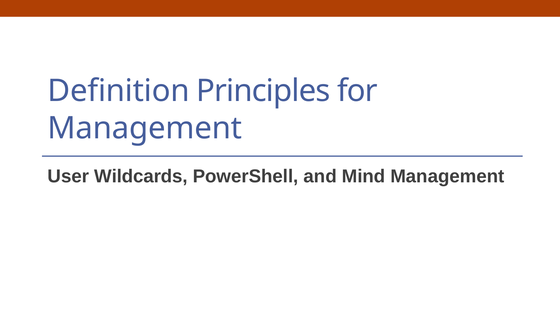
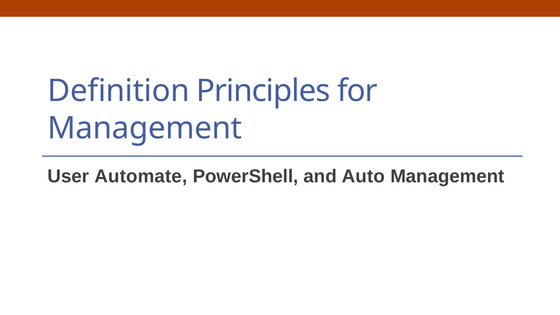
Wildcards: Wildcards -> Automate (141, 176)
Mind: Mind -> Auto (364, 176)
